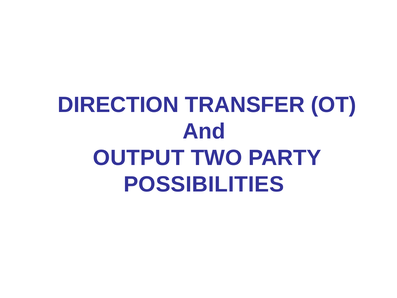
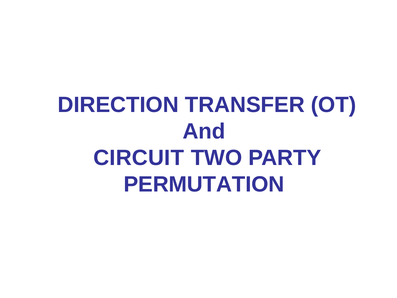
OUTPUT: OUTPUT -> CIRCUIT (139, 158)
POSSIBILITIES: POSSIBILITIES -> PERMUTATION (204, 184)
